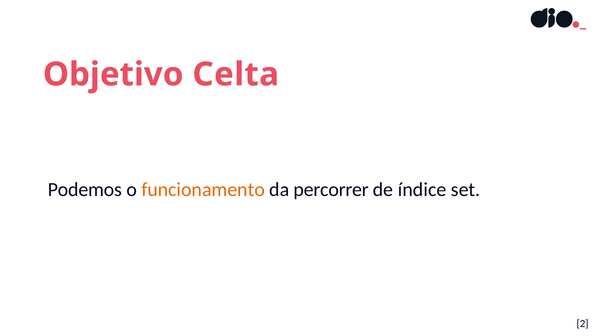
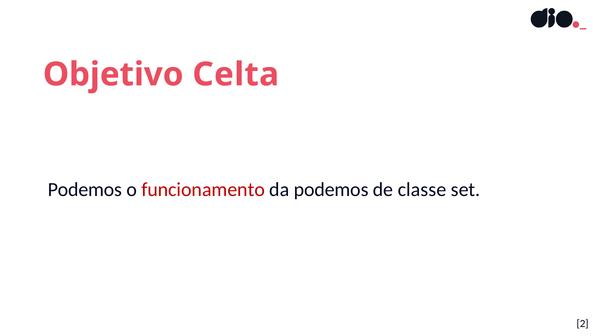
funcionamento colour: orange -> red (203, 190)
da percorrer: percorrer -> podemos (331, 190)
índice: índice -> classe (422, 190)
